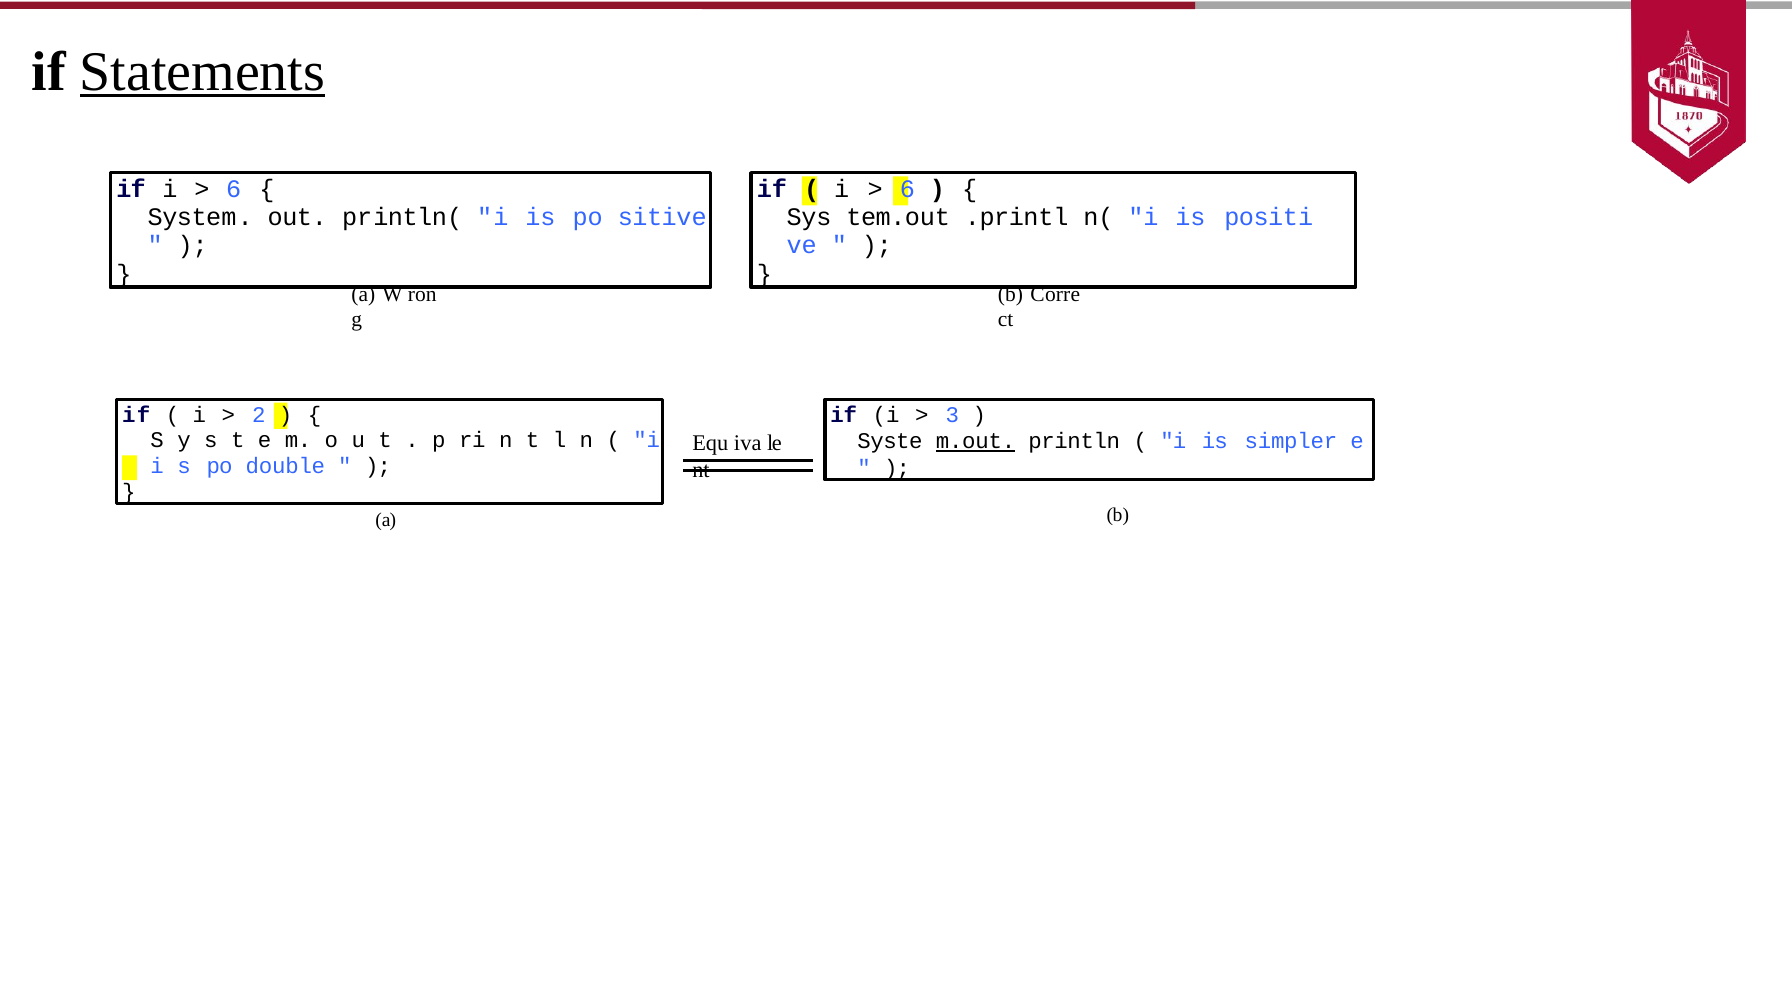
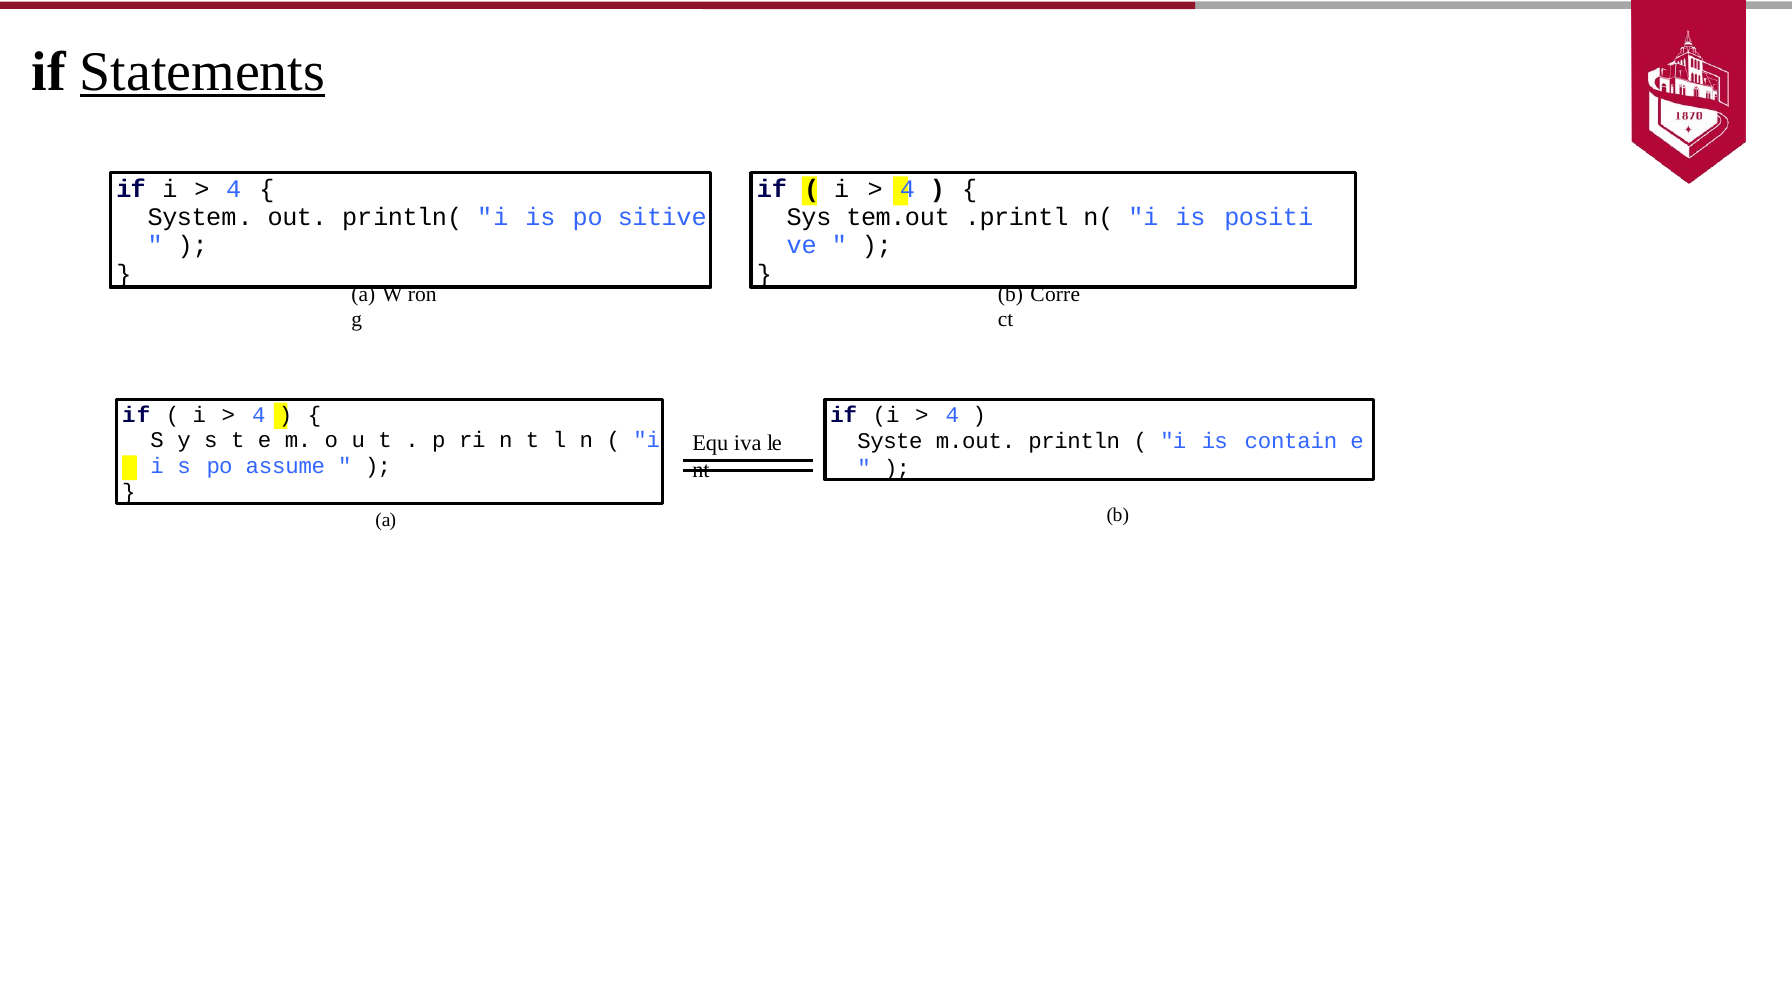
6: 6 -> 4 (234, 189)
6: 6 -> 4 (907, 189)
2: 2 -> 4 (259, 415)
3: 3 -> 4 (952, 415)
m.out underline: present -> none (976, 441)
simpler: simpler -> contain (1291, 441)
double: double -> assume (285, 466)
